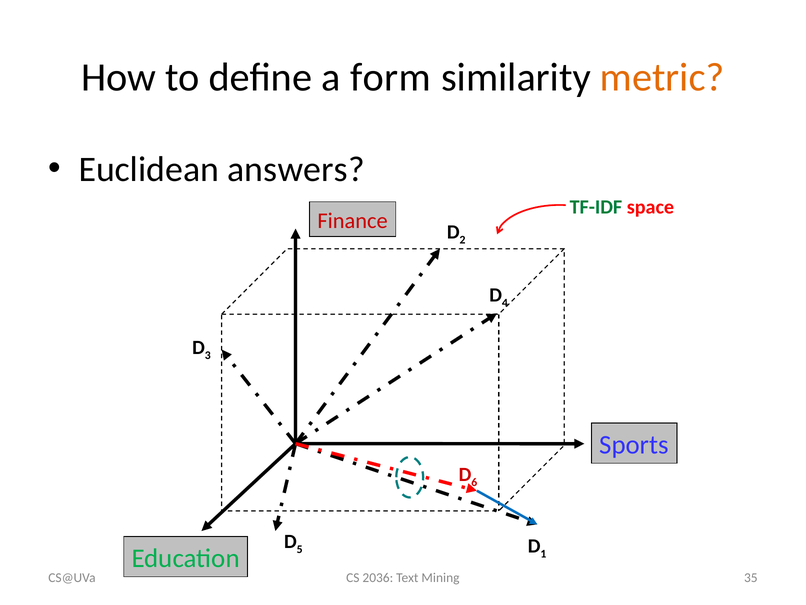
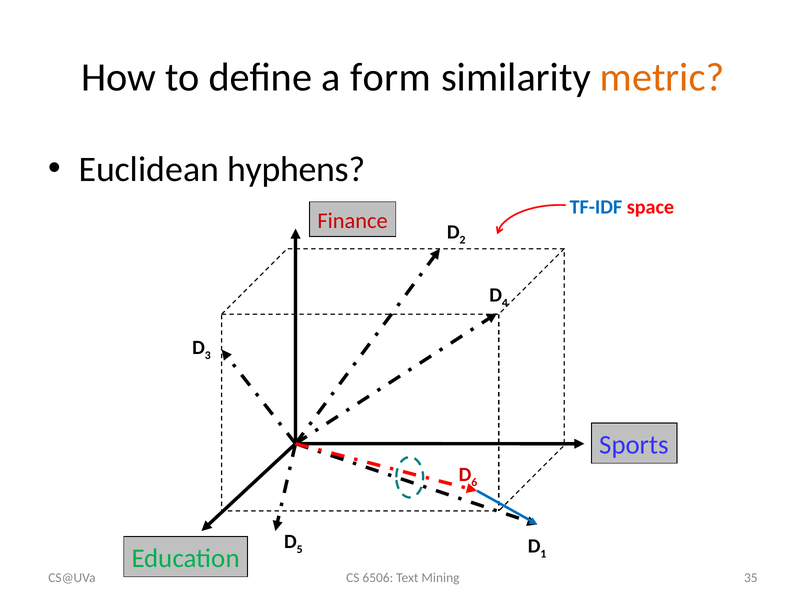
answers: answers -> hyphens (296, 169)
TF-IDF colour: green -> blue (596, 207)
2036: 2036 -> 6506 (378, 577)
